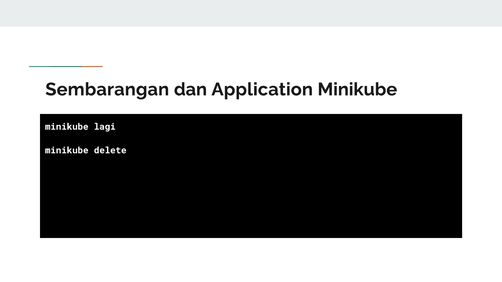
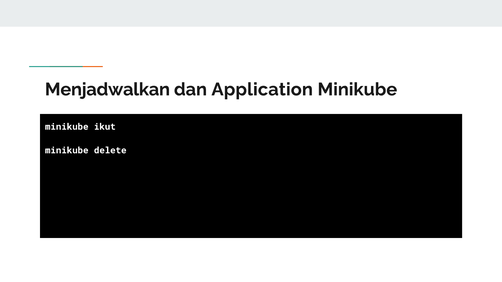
Sembarangan: Sembarangan -> Menjadwalkan (107, 90)
lagi: lagi -> ikut (105, 127)
